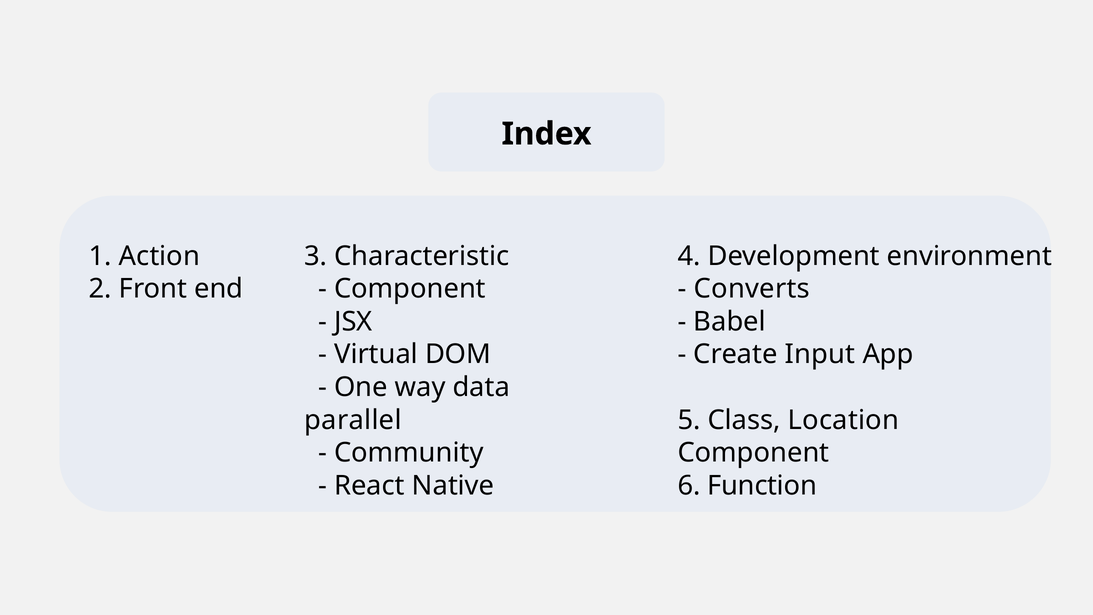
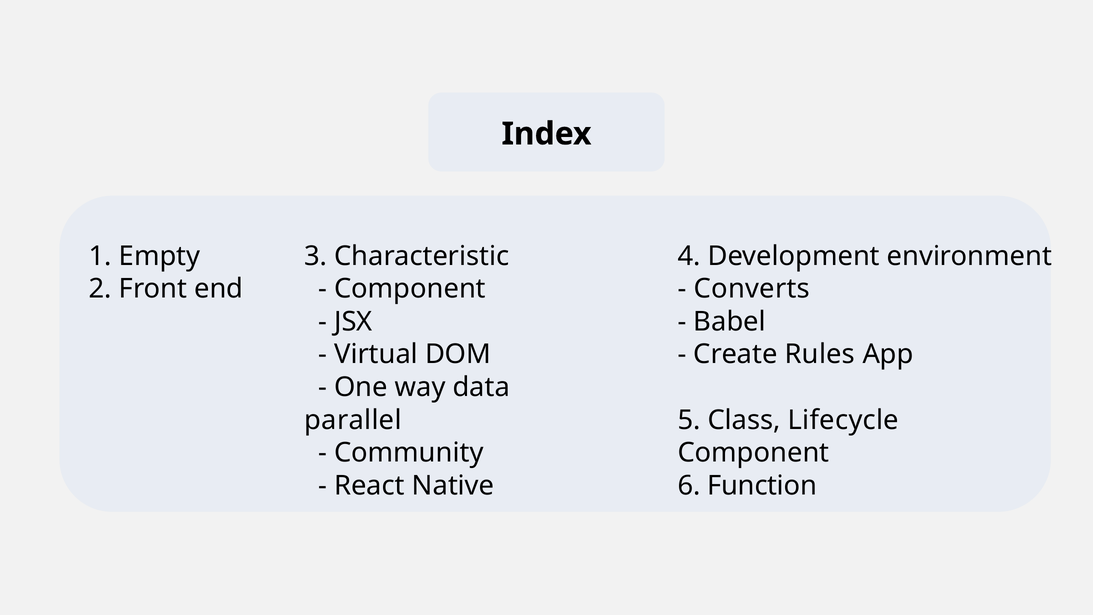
Action: Action -> Empty (159, 256)
Input: Input -> Rules (820, 354)
Location: Location -> Lifecycle (843, 420)
